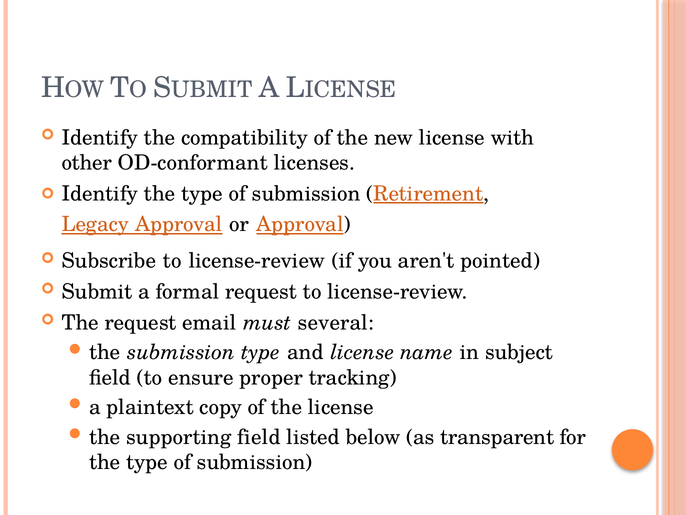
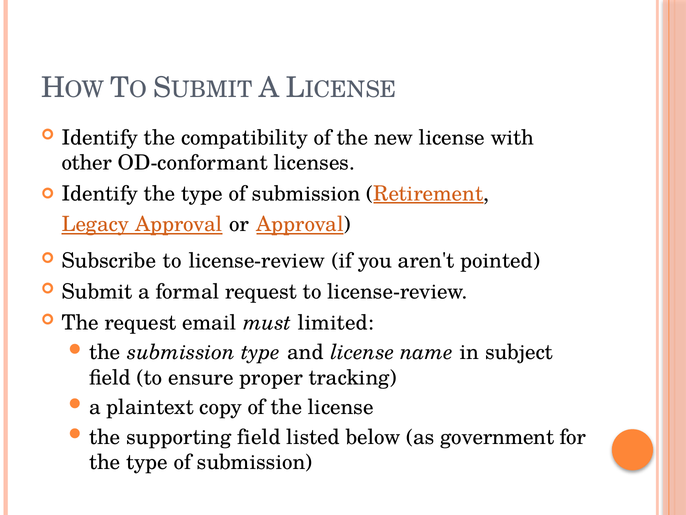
several: several -> limited (336, 322)
transparent: transparent -> government (497, 437)
